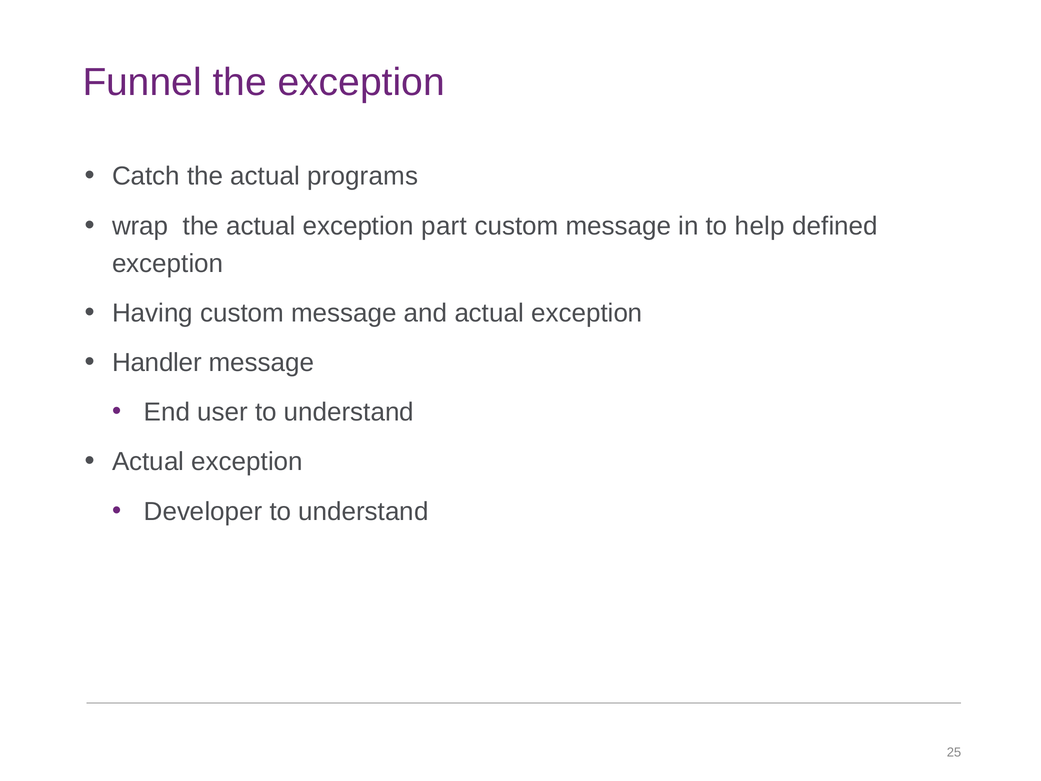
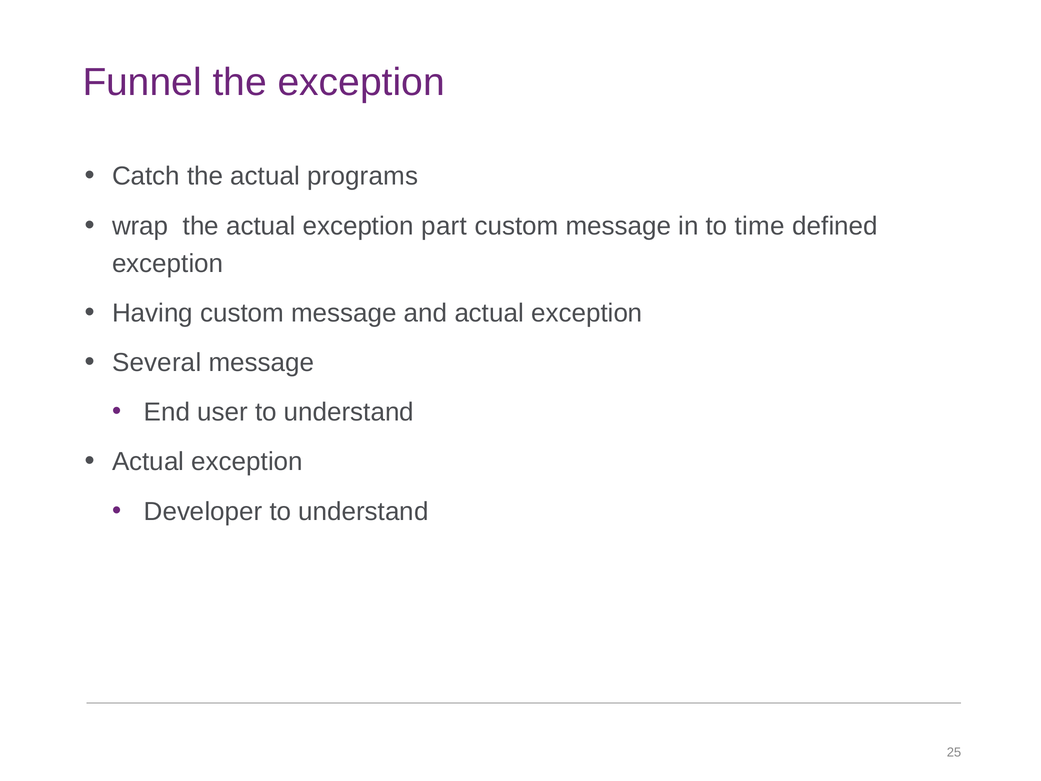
help: help -> time (760, 226)
Handler: Handler -> Several (157, 363)
